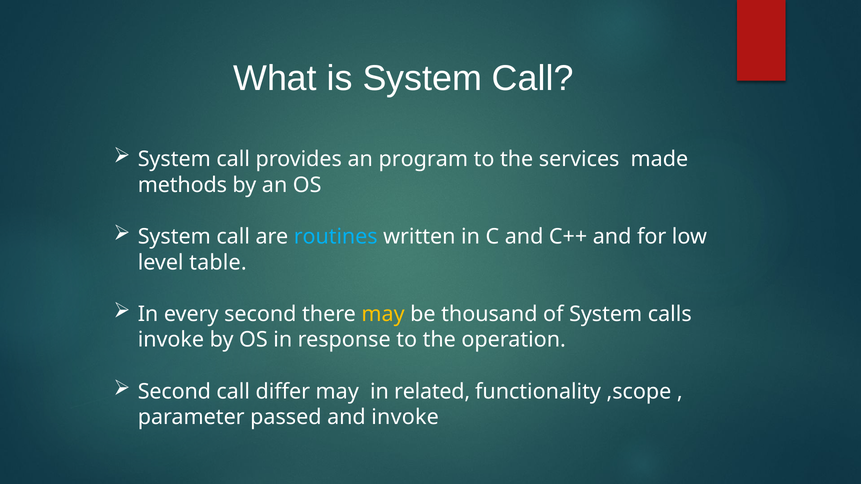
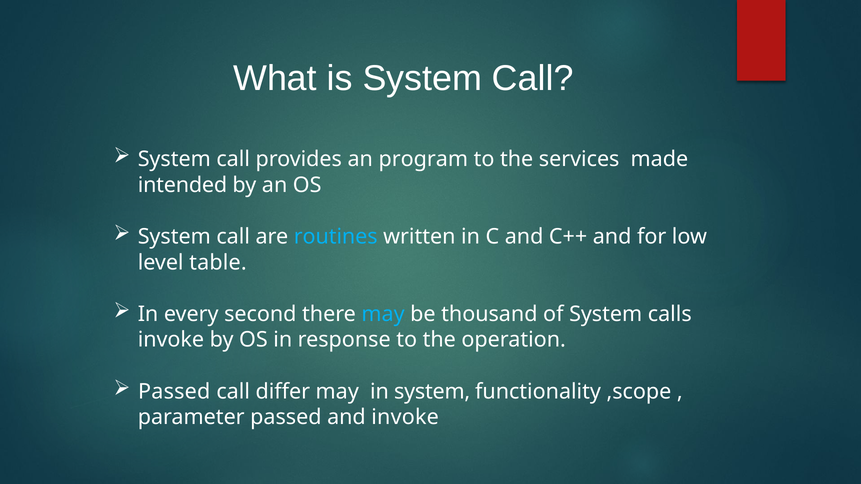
methods: methods -> intended (182, 185)
may colour: yellow -> light blue (383, 314)
Second: Second -> Passed (174, 392)
in related: related -> system (432, 392)
